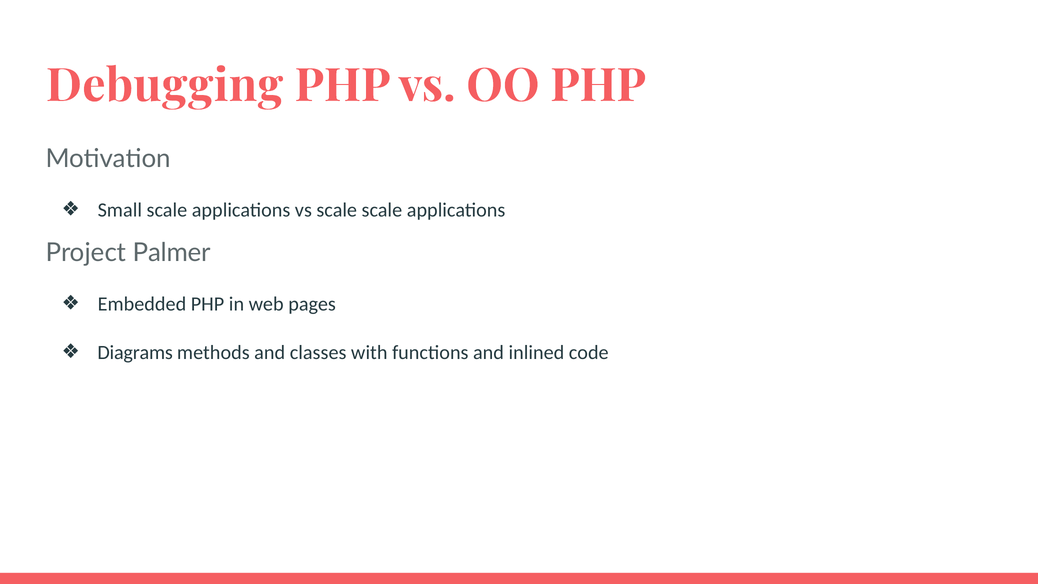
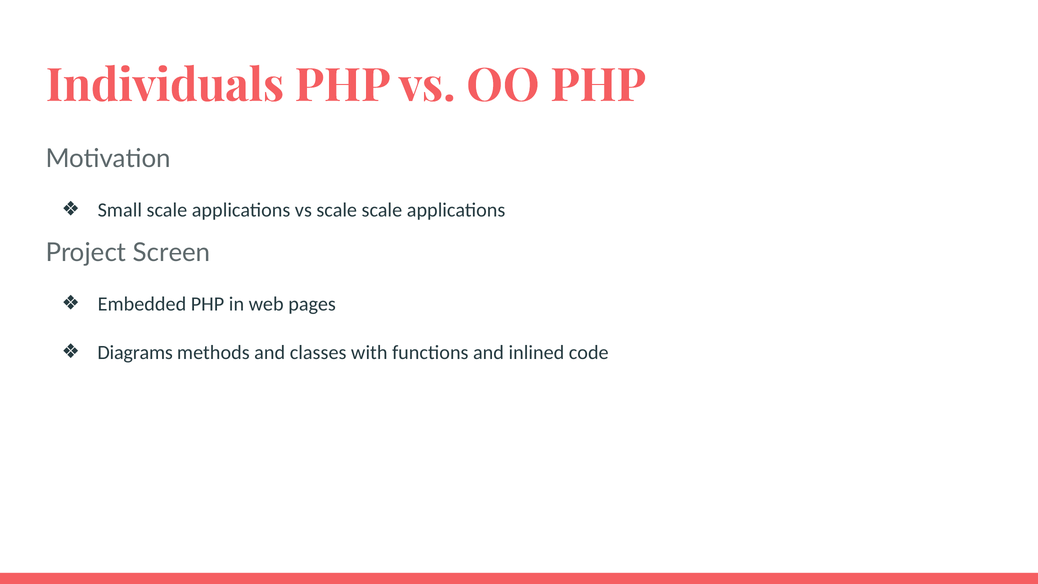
Debugging: Debugging -> Individuals (165, 86)
Palmer: Palmer -> Screen (172, 253)
